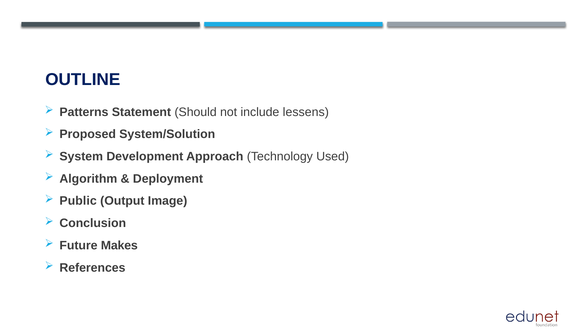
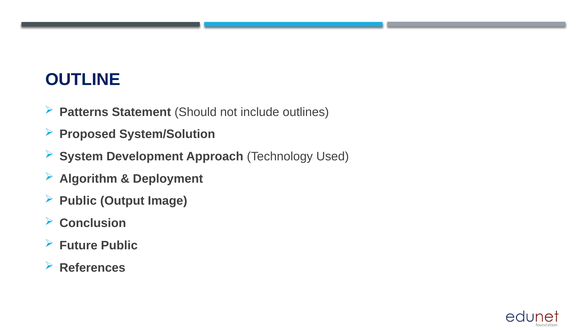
lessens: lessens -> outlines (306, 112)
Future Makes: Makes -> Public (119, 246)
